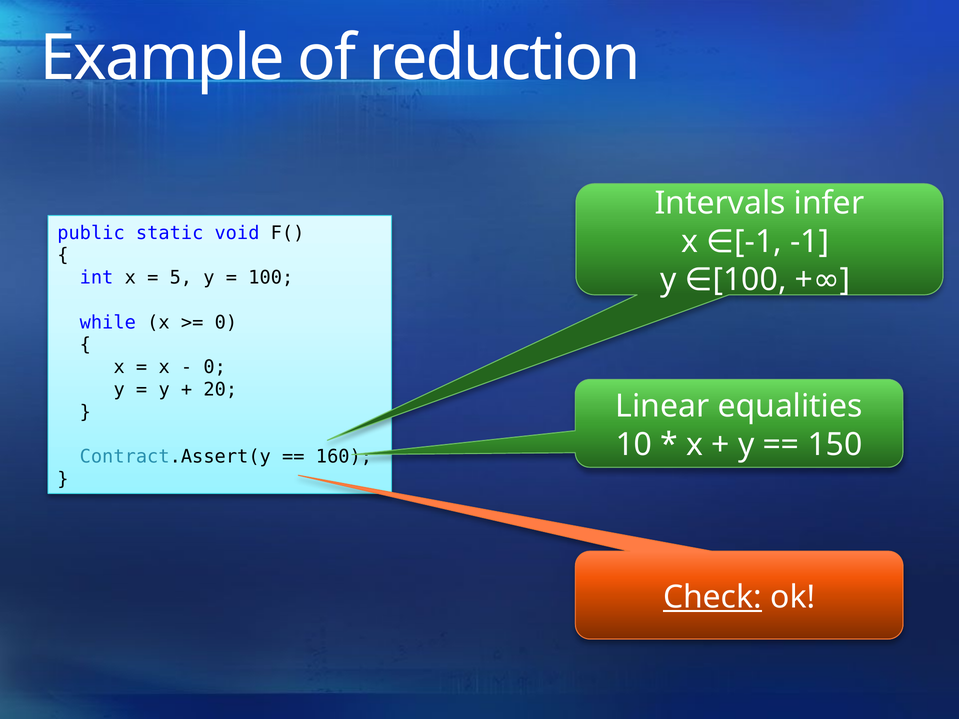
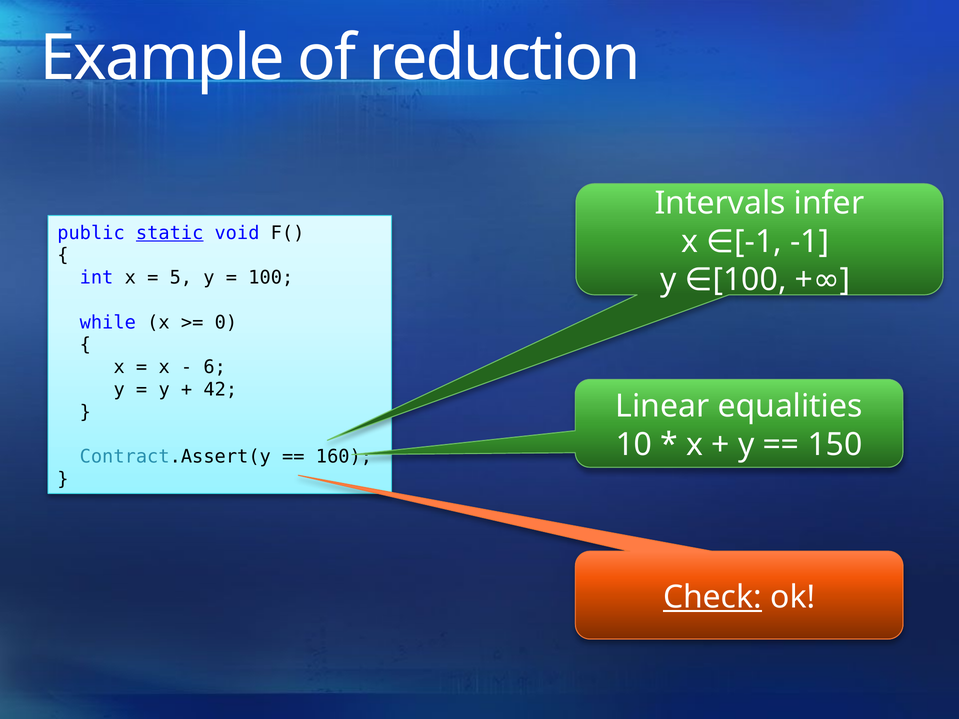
static underline: none -> present (170, 233)
0: 0 -> 6 (215, 367)
20: 20 -> 42 (220, 390)
